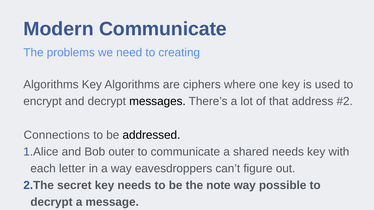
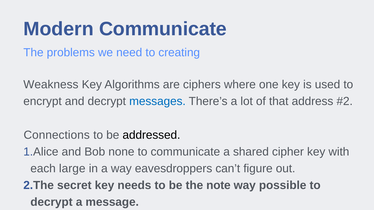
Algorithms: Algorithms -> Weakness (51, 85)
messages colour: black -> blue (157, 101)
outer: outer -> none (121, 152)
shared needs: needs -> cipher (288, 152)
letter: letter -> large (72, 169)
